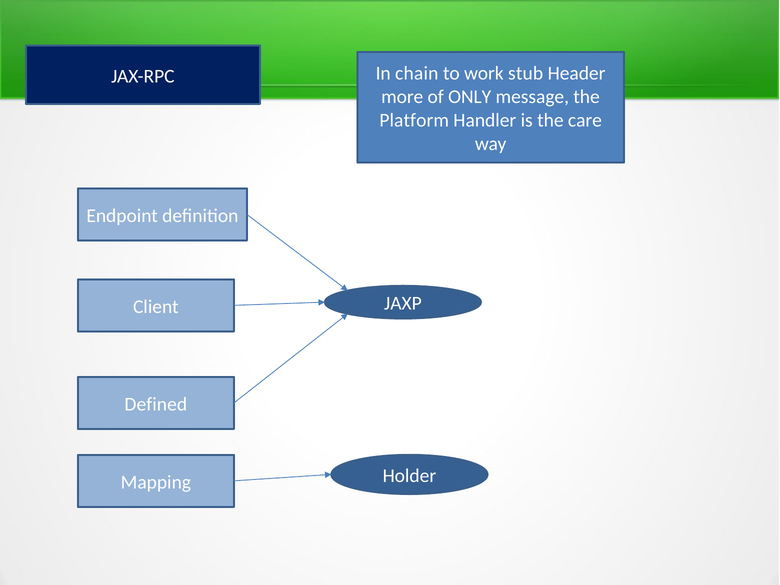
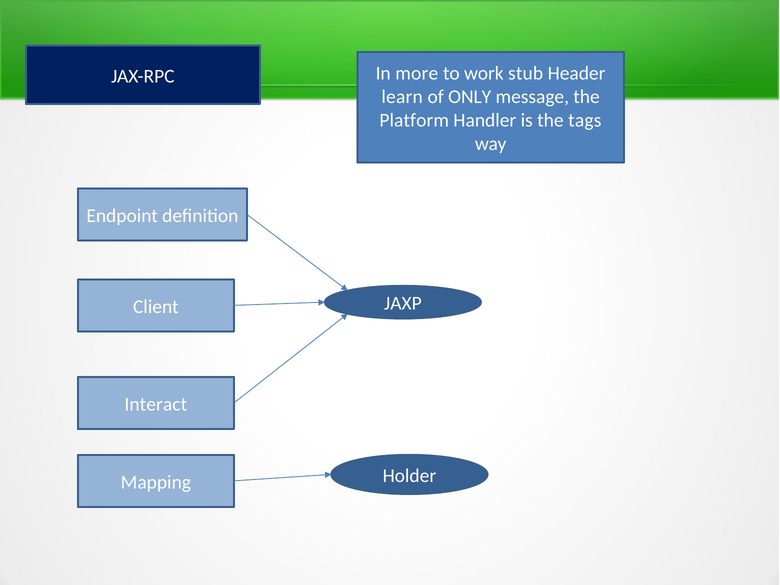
chain: chain -> more (417, 73)
more: more -> learn (402, 97)
care: care -> tags (585, 120)
Defined: Defined -> Interact (156, 404)
